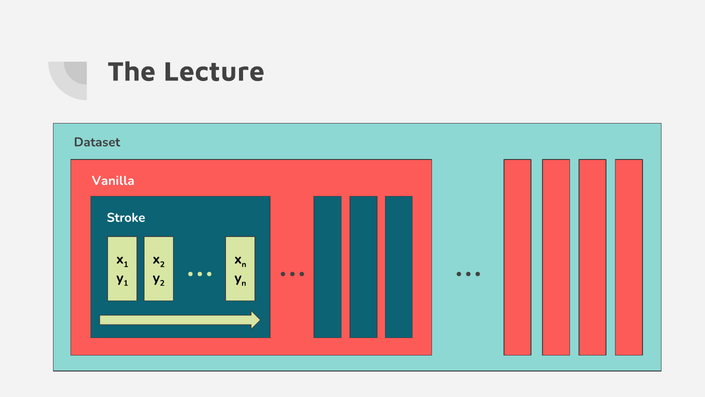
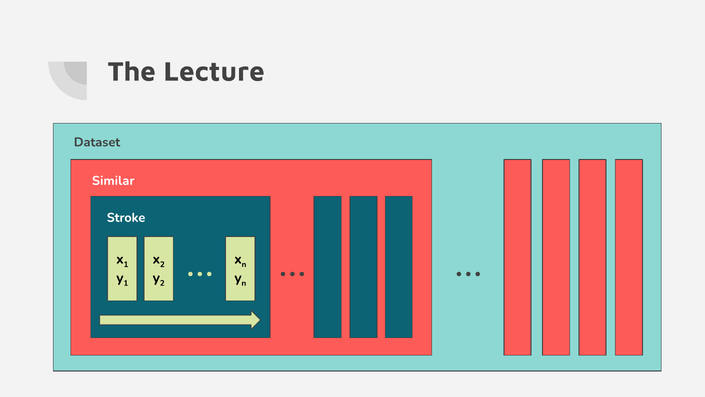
Vanilla: Vanilla -> Similar (113, 180)
